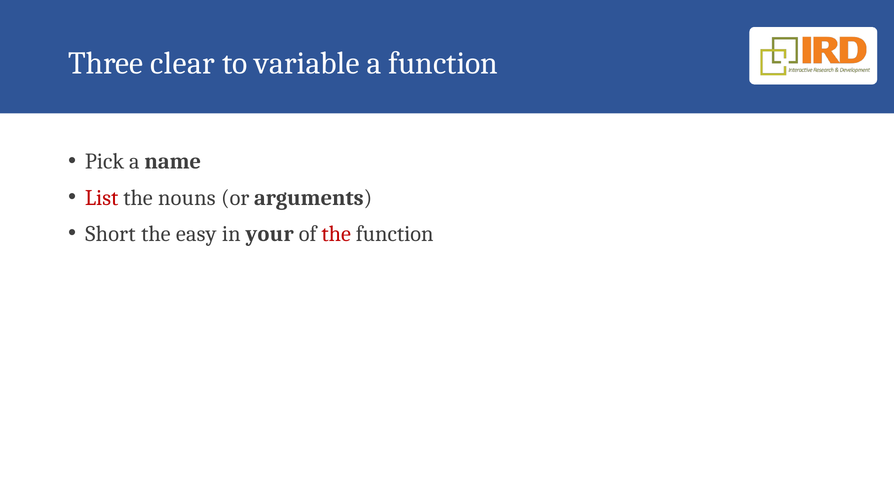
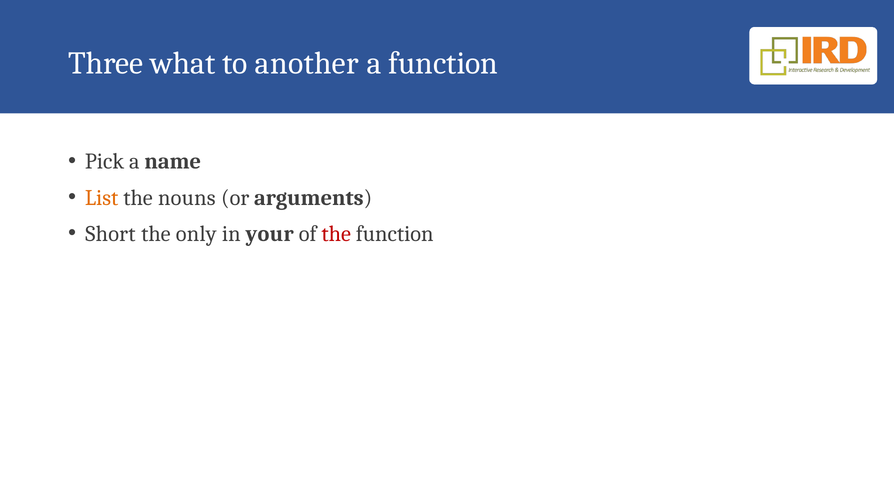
clear: clear -> what (183, 63)
variable: variable -> another (307, 63)
List colour: red -> orange (102, 198)
easy: easy -> only (196, 234)
